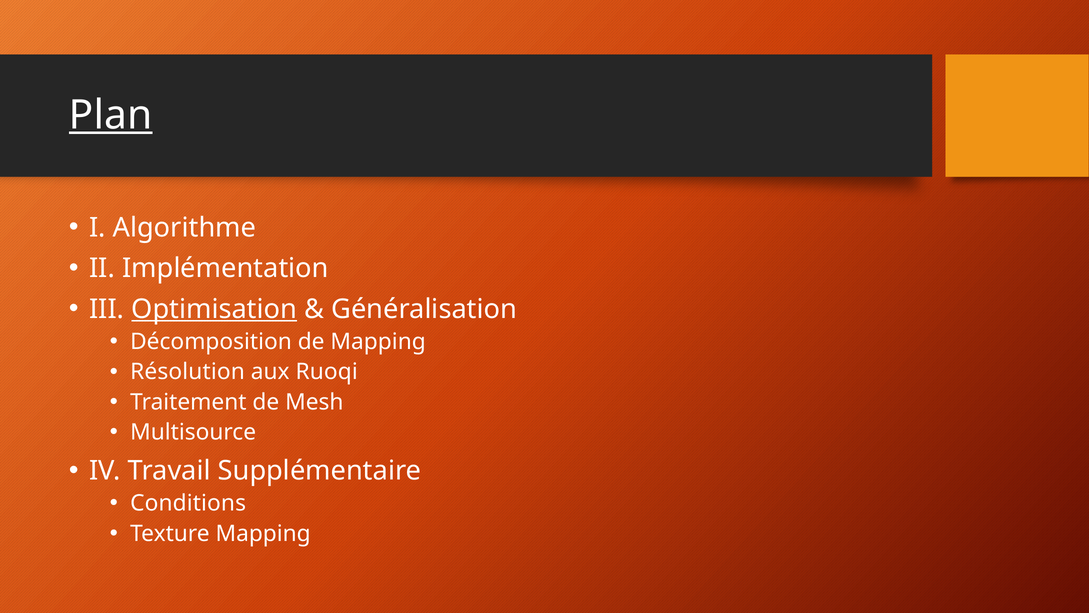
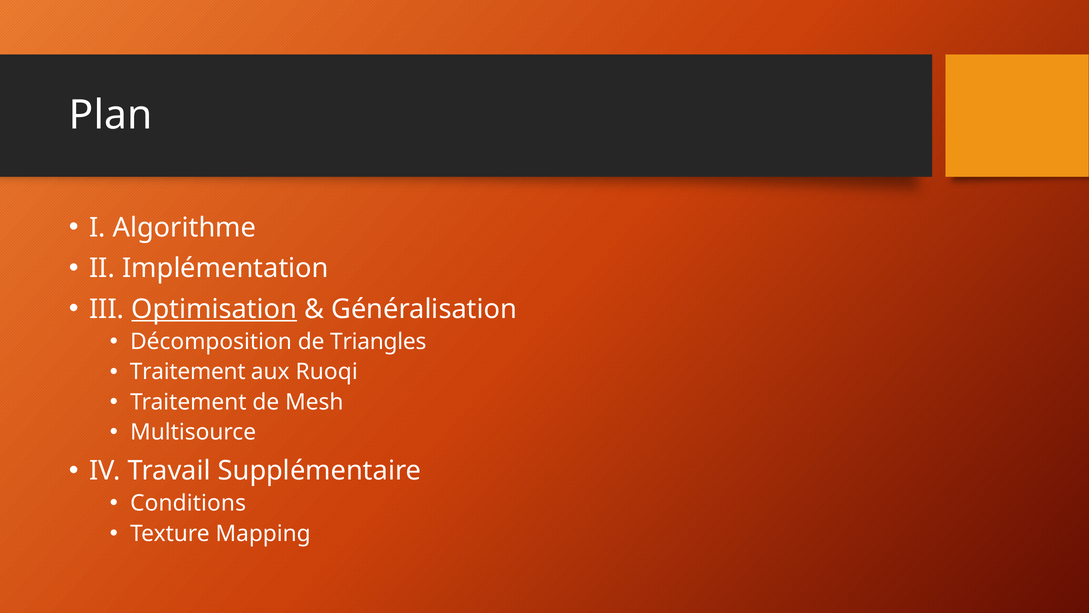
Plan underline: present -> none (111, 115)
de Mapping: Mapping -> Triangles (378, 341)
Résolution: Résolution -> Traitement (188, 372)
